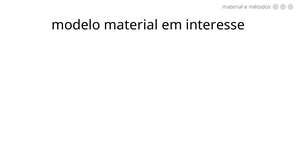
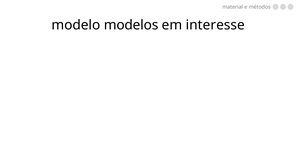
modelo material: material -> modelos (131, 25)
